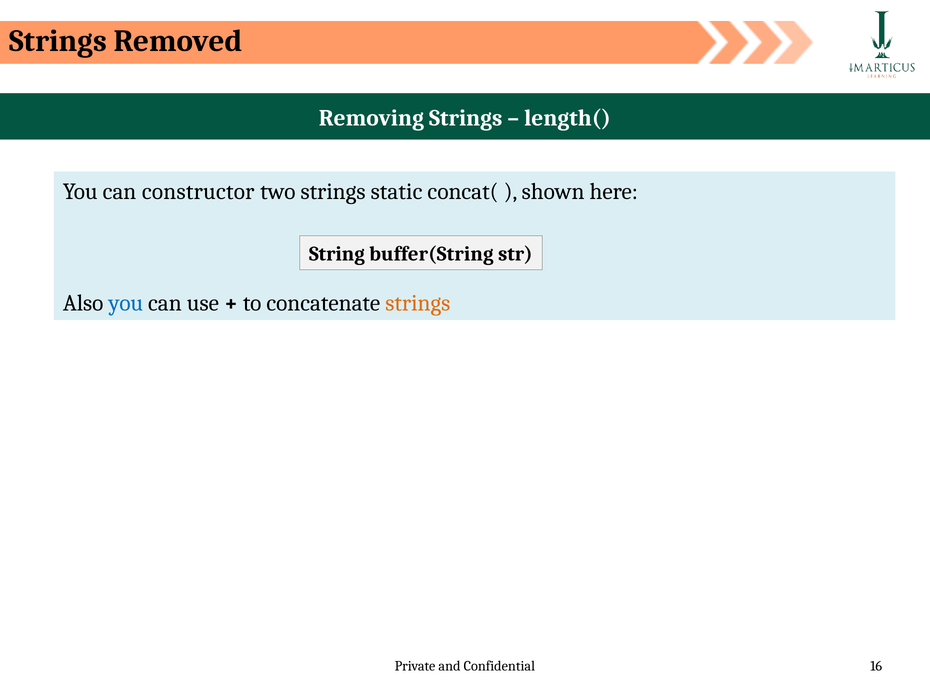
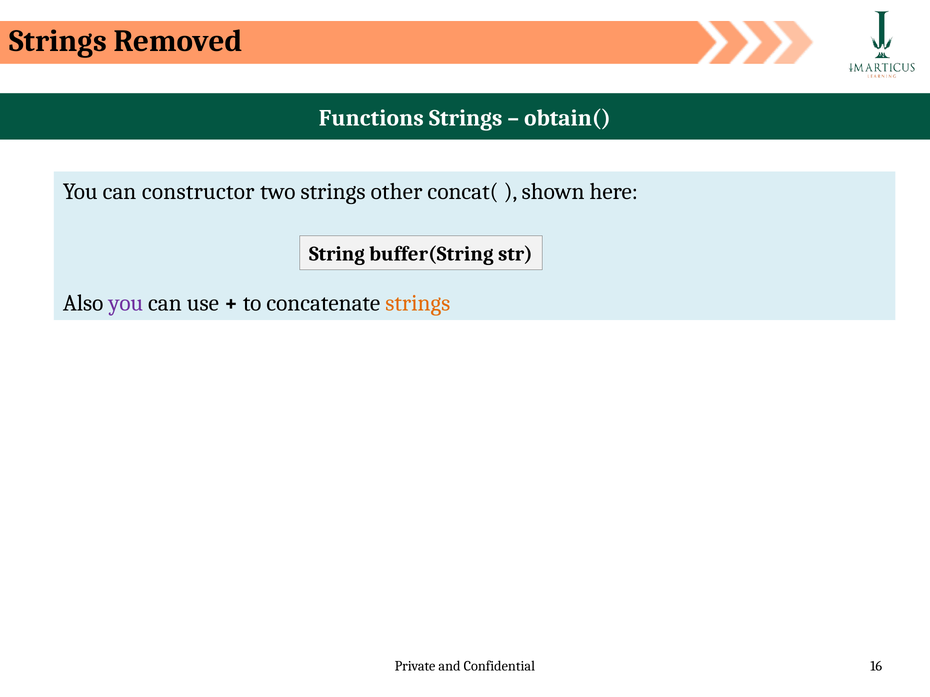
Removing: Removing -> Functions (371, 118)
length(: length( -> obtain( (568, 118)
static: static -> other (396, 192)
you colour: blue -> purple (126, 303)
